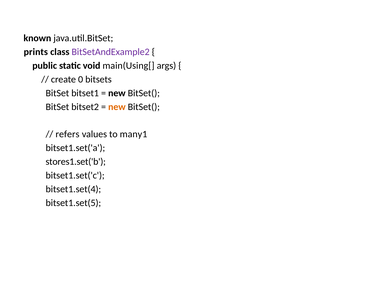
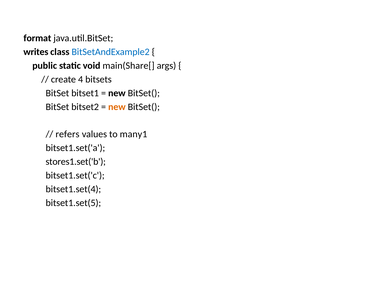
known: known -> format (37, 38)
prints: prints -> writes (36, 52)
BitSetAndExample2 colour: purple -> blue (111, 52)
main(Using[: main(Using[ -> main(Share[ (129, 66)
0: 0 -> 4 (81, 79)
